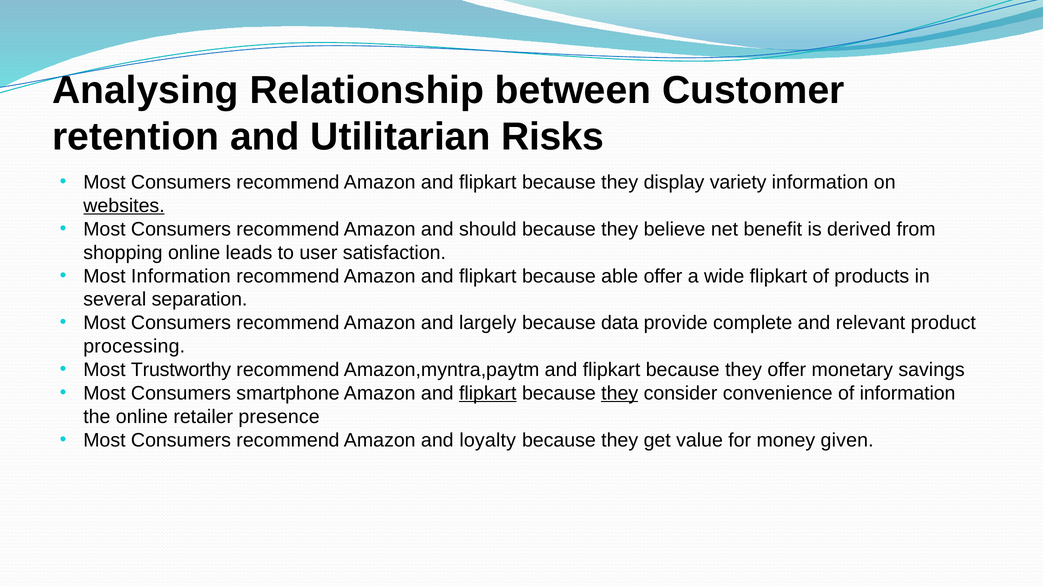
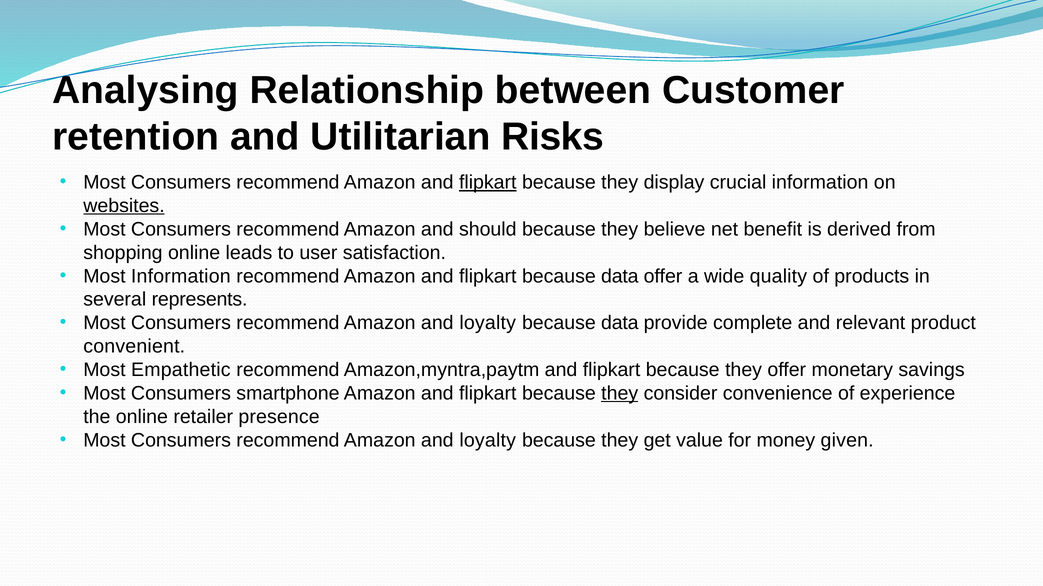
flipkart underline: none -> present (488, 183)
variety: variety -> crucial (738, 183)
flipkart because able: able -> data (620, 276)
wide flipkart: flipkart -> quality (778, 276)
separation: separation -> represents (200, 300)
largely: largely -> loyalty (488, 323)
processing: processing -> convenient (134, 347)
Trustworthy: Trustworthy -> Empathetic (181, 370)
flipkart underline: present -> none (488, 394)
of information: information -> experience (908, 394)
